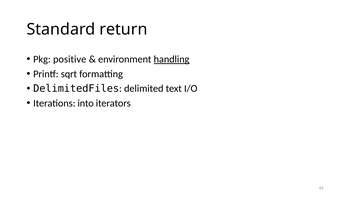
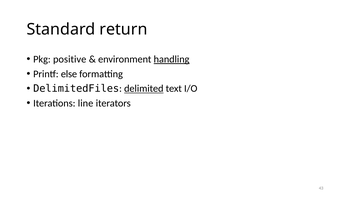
sqrt: sqrt -> else (69, 74)
delimited underline: none -> present (144, 89)
into: into -> line (86, 103)
